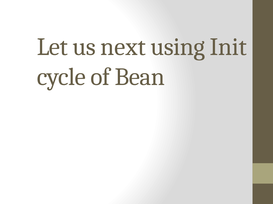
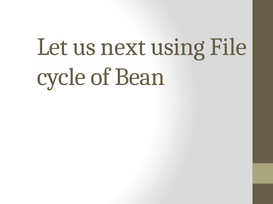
Init: Init -> File (228, 47)
